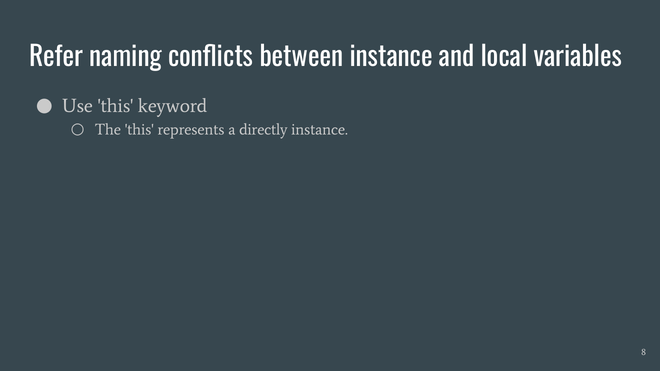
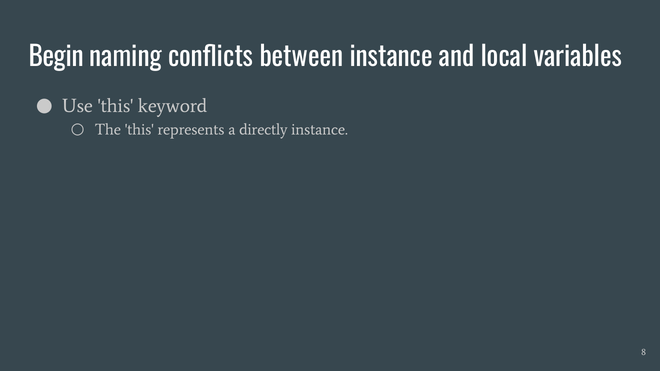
Refer: Refer -> Begin (56, 57)
